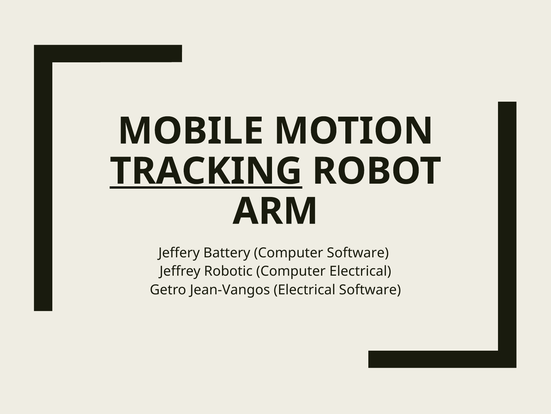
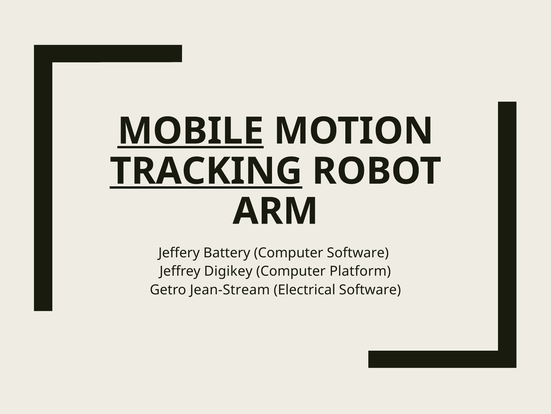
MOBILE underline: none -> present (191, 131)
Robotic: Robotic -> Digikey (228, 271)
Computer Electrical: Electrical -> Platform (360, 271)
Jean-Vangos: Jean-Vangos -> Jean-Stream (230, 289)
